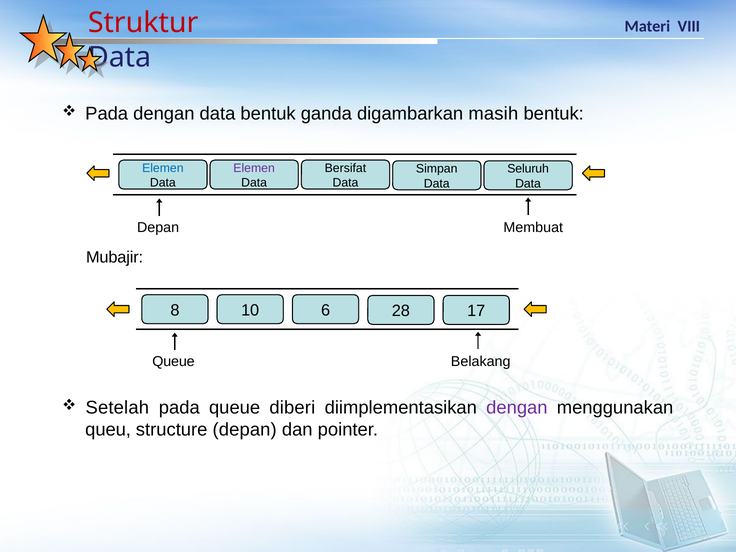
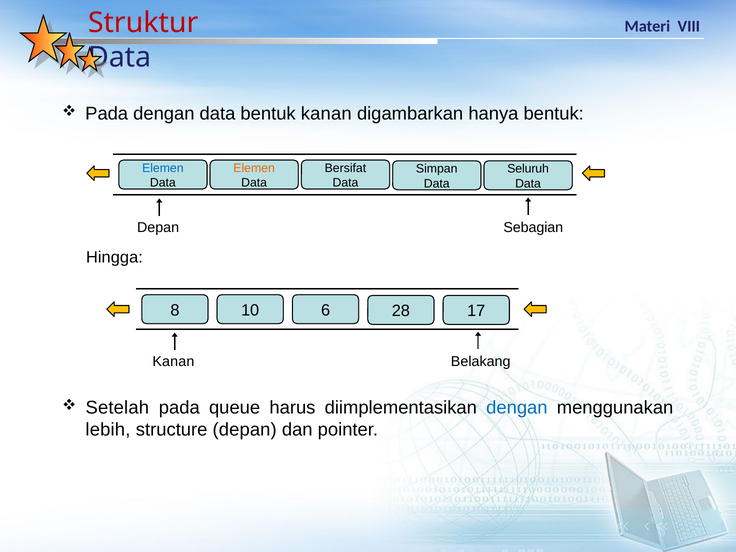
bentuk ganda: ganda -> kanan (326, 114)
masih: masih -> hanya (493, 114)
Elemen colour: purple -> orange (254, 168)
Membuat: Membuat -> Sebagian (533, 227)
Mubajir: Mubajir -> Hingga (114, 258)
Queue: Queue -> Kanan (173, 362)
diberi: diberi -> harus (292, 408)
dengan colour: purple -> blue (517, 408)
queu: queu -> lebih (108, 430)
